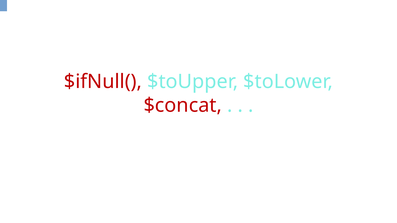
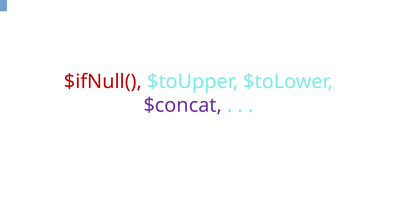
$concat colour: red -> purple (183, 106)
